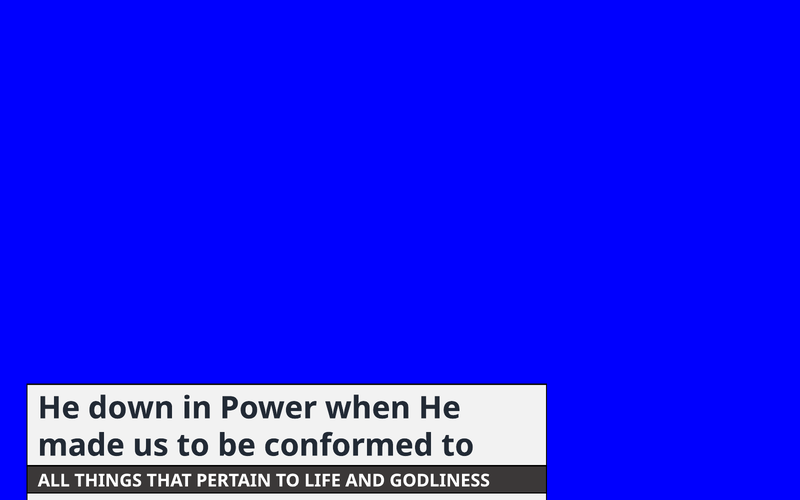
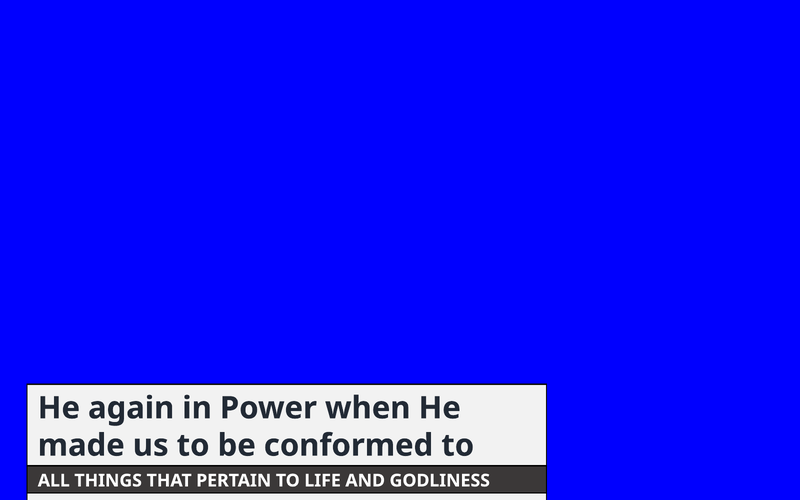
down: down -> again (131, 408)
